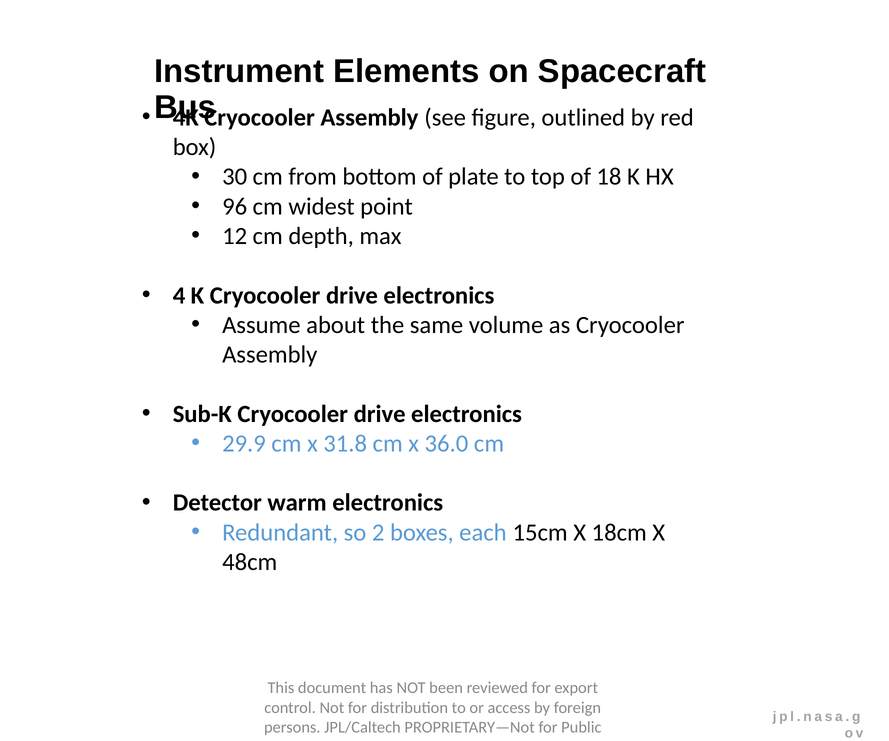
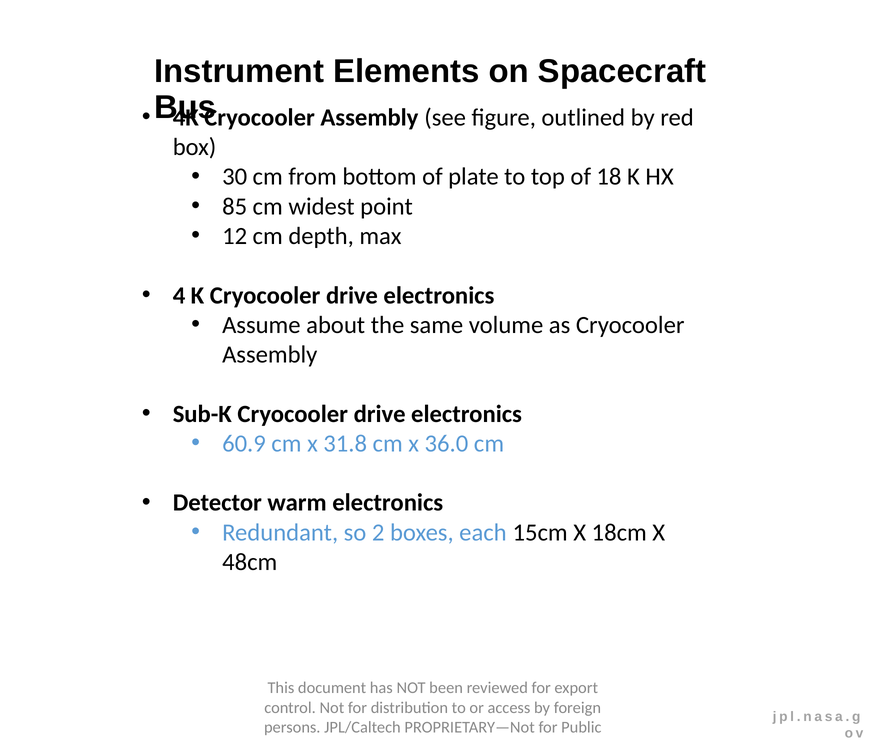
96: 96 -> 85 (235, 206)
29.9: 29.9 -> 60.9 (244, 443)
